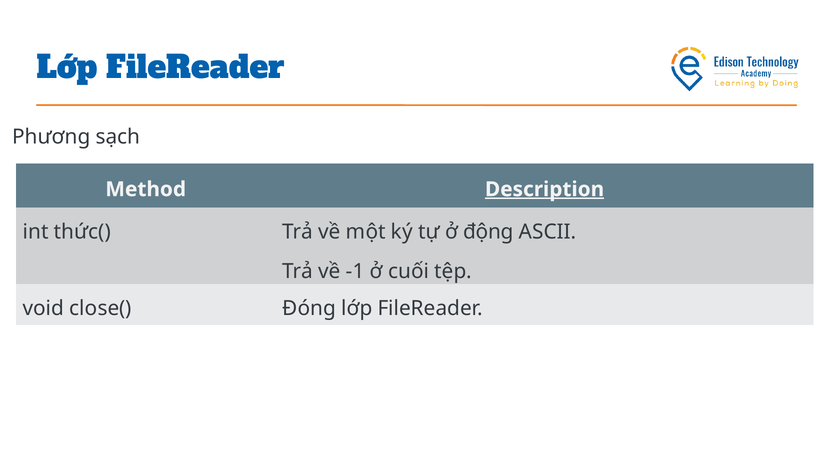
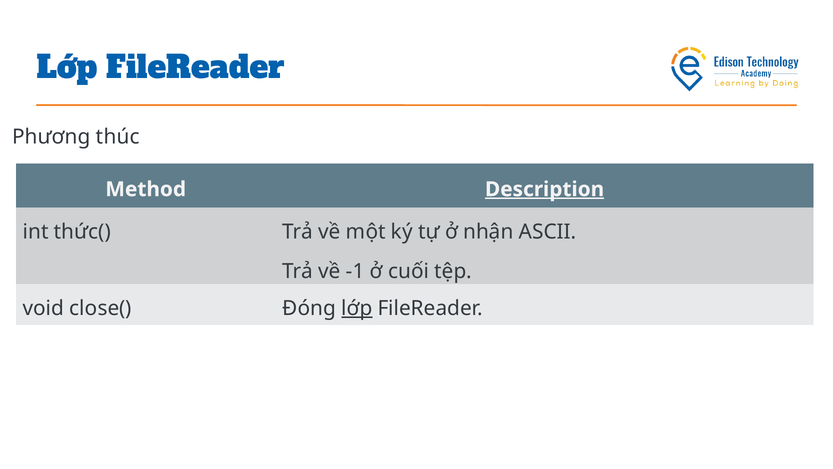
sạch: sạch -> thúc (118, 137)
động: động -> nhận (488, 232)
lớp underline: none -> present (357, 308)
